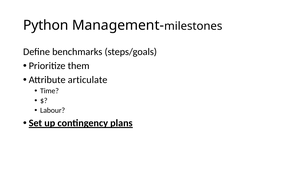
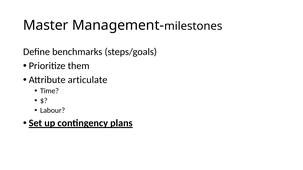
Python: Python -> Master (46, 25)
